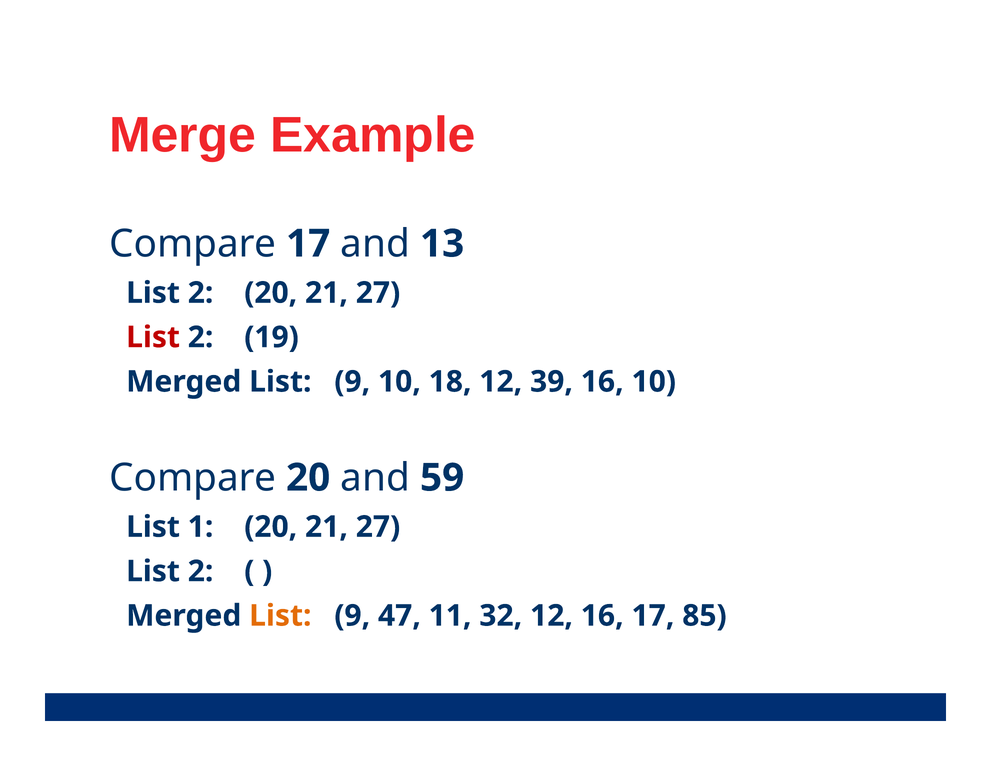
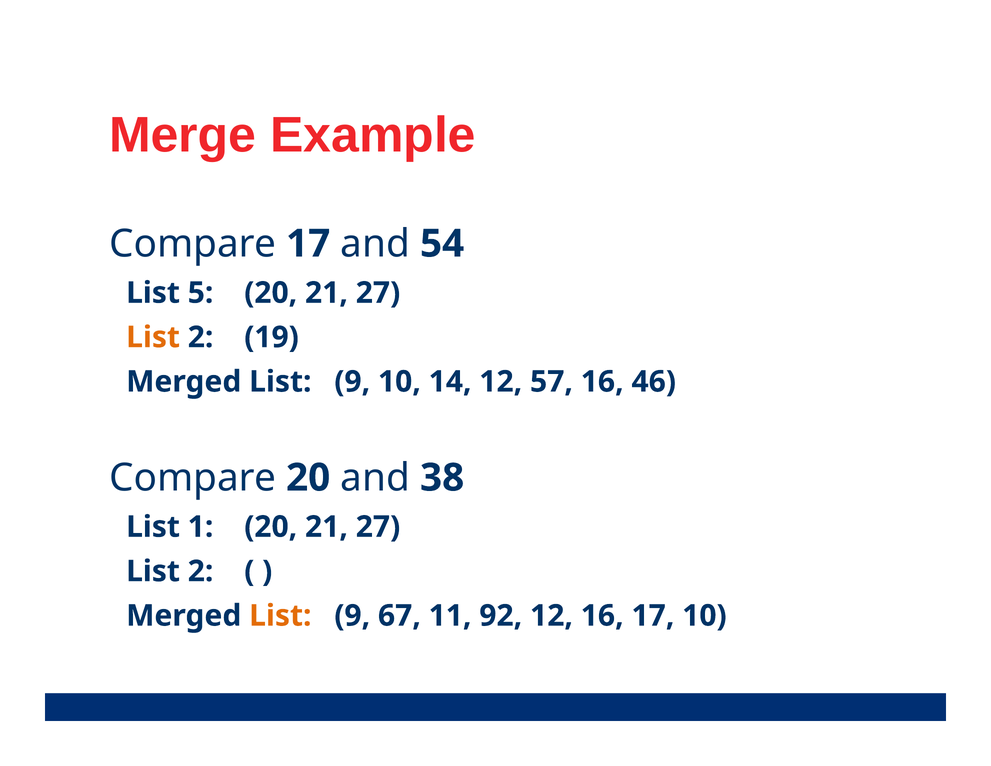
13: 13 -> 54 (442, 244)
2: 2 -> 5 (201, 293)
List colour: red -> orange (153, 337)
18: 18 -> 14 (450, 382)
39: 39 -> 57 (551, 382)
16 10: 10 -> 46 (654, 382)
59: 59 -> 38 (442, 478)
47: 47 -> 67 (399, 616)
32: 32 -> 92 (501, 616)
17 85: 85 -> 10 (704, 616)
